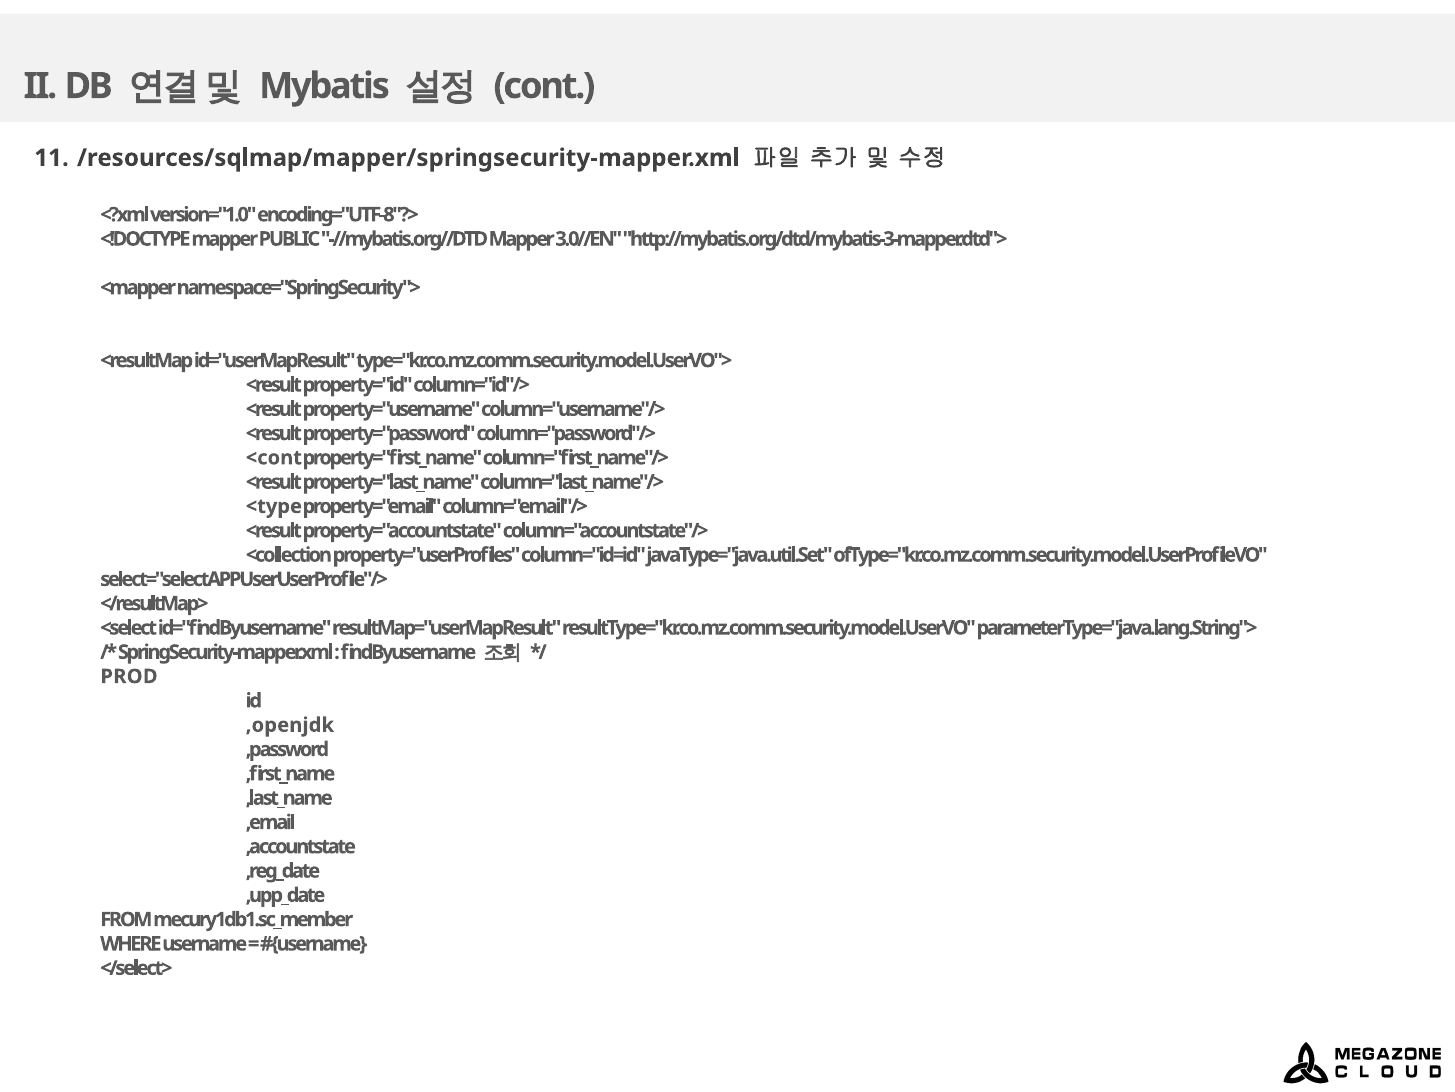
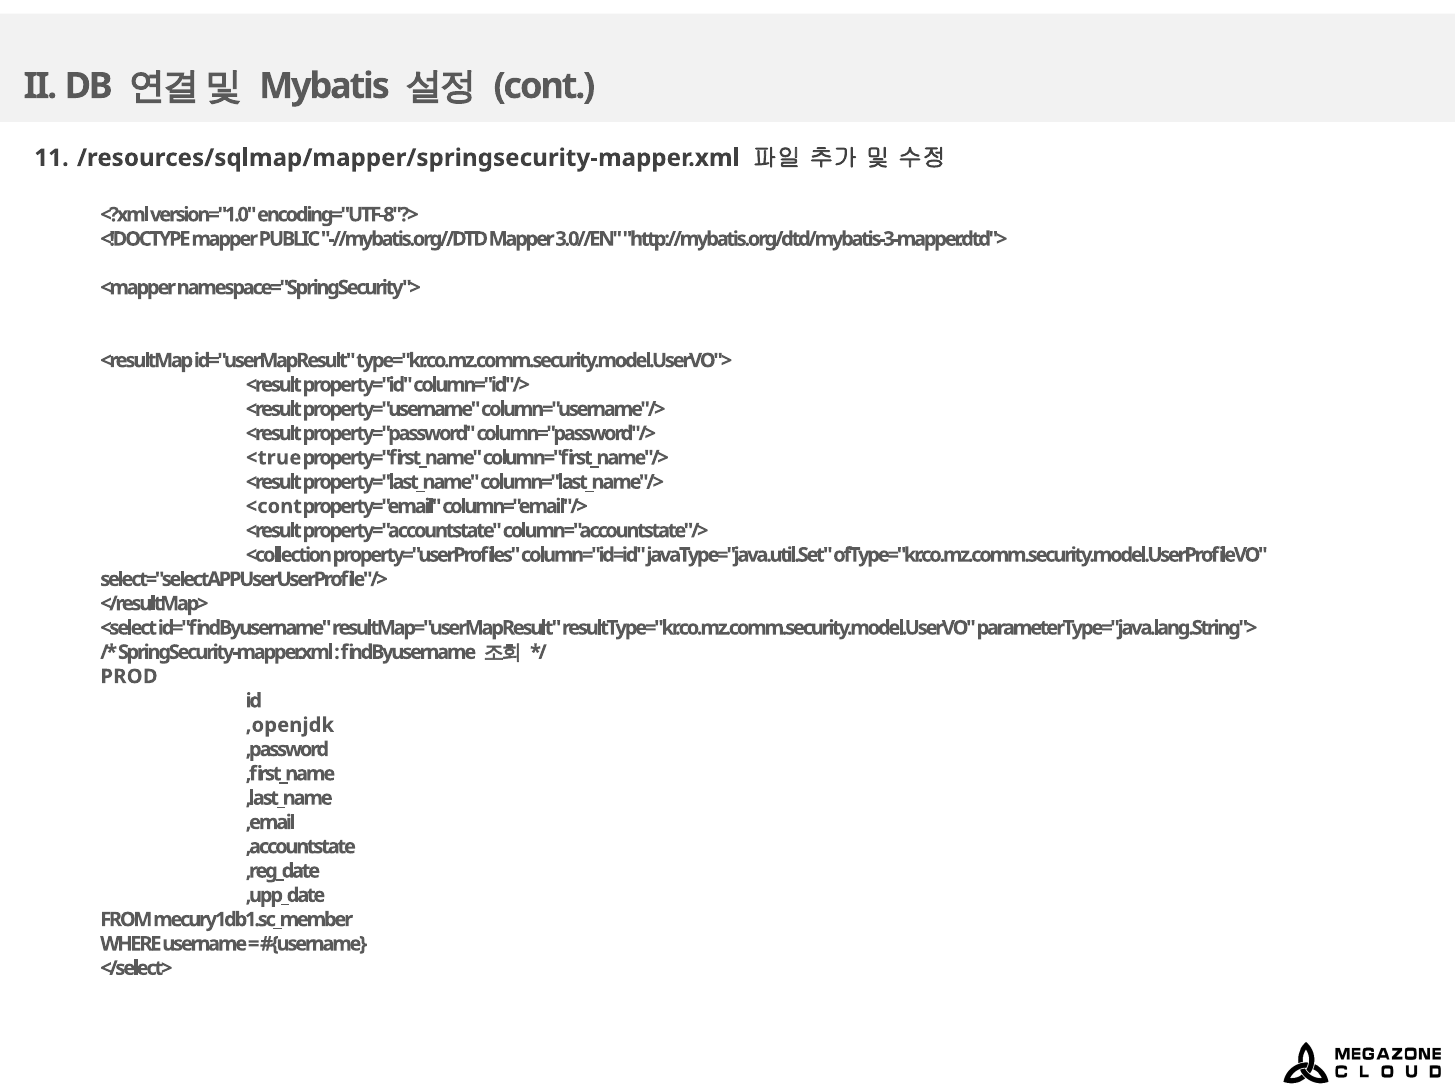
<cont: <cont -> <true (274, 457)
<type: <type -> <cont (274, 506)
